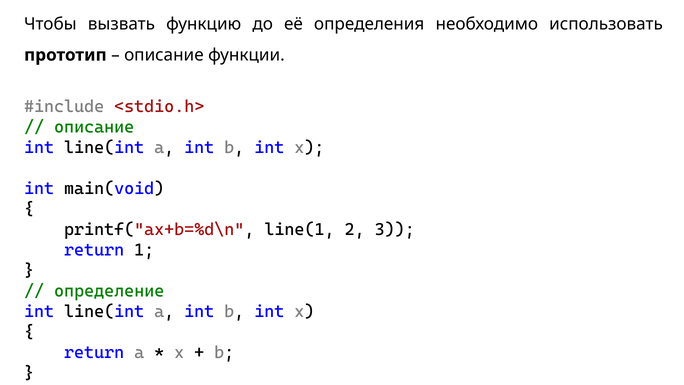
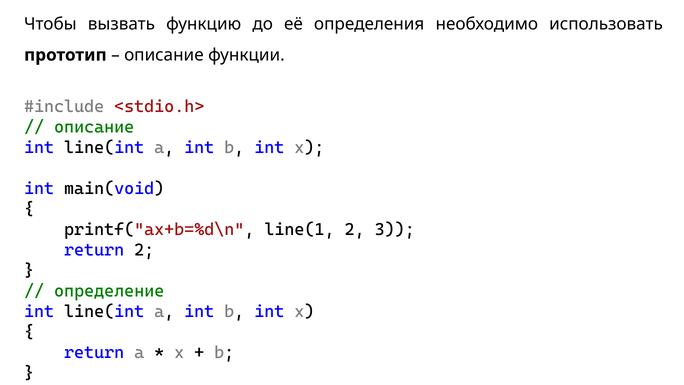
return 1: 1 -> 2 (144, 250)
